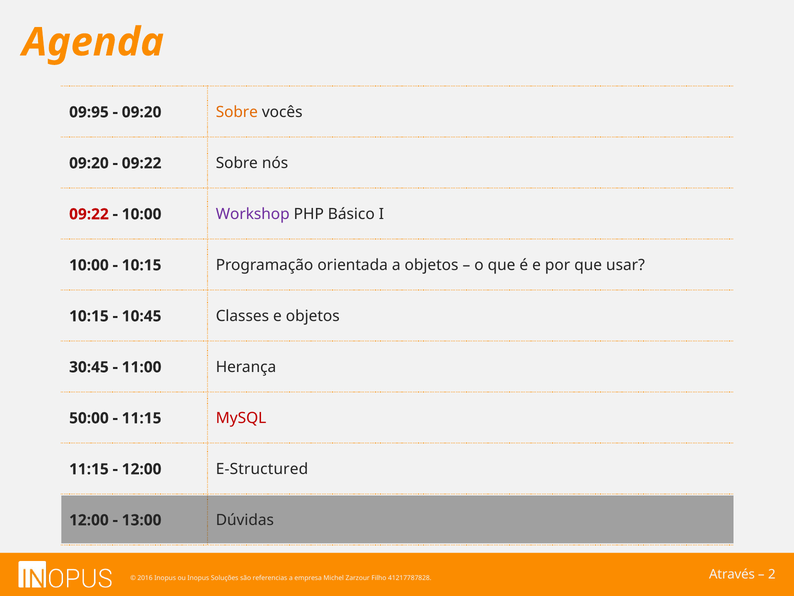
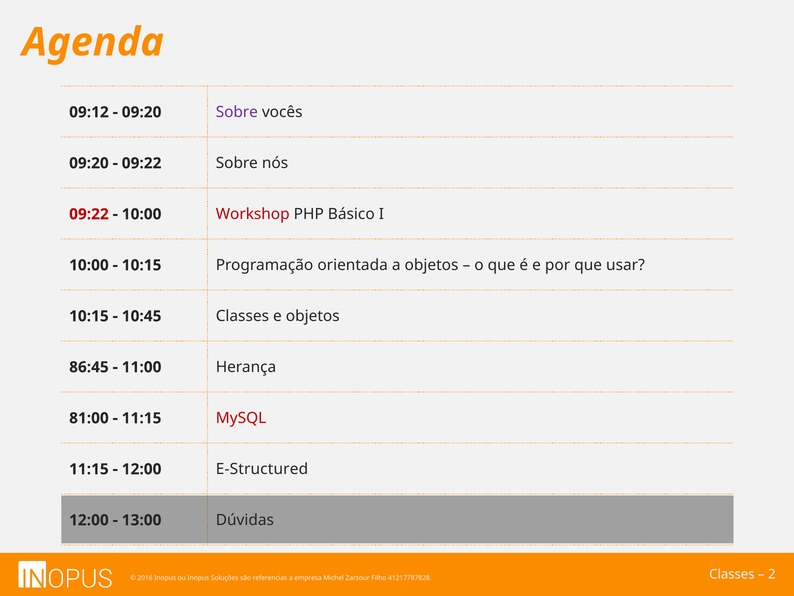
09:95: 09:95 -> 09:12 (89, 112)
Sobre colour: orange -> purple (237, 112)
Workshop colour: purple -> red (253, 214)
30:45: 30:45 -> 86:45 (89, 367)
50:00: 50:00 -> 81:00 (89, 418)
Através: Através -> Classes (732, 574)
